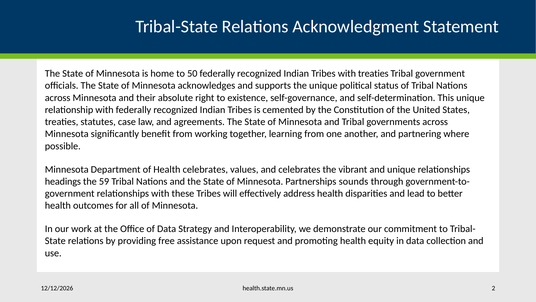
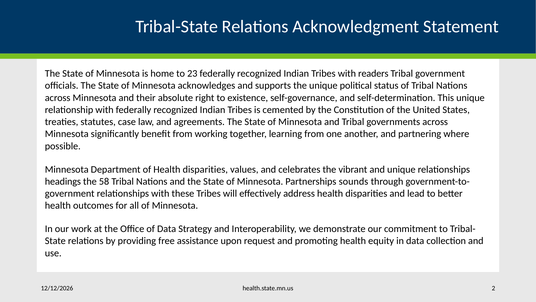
50: 50 -> 23 (192, 73)
with treaties: treaties -> readers (373, 73)
of Health celebrates: celebrates -> disparities (205, 169)
59: 59 -> 58 (104, 181)
